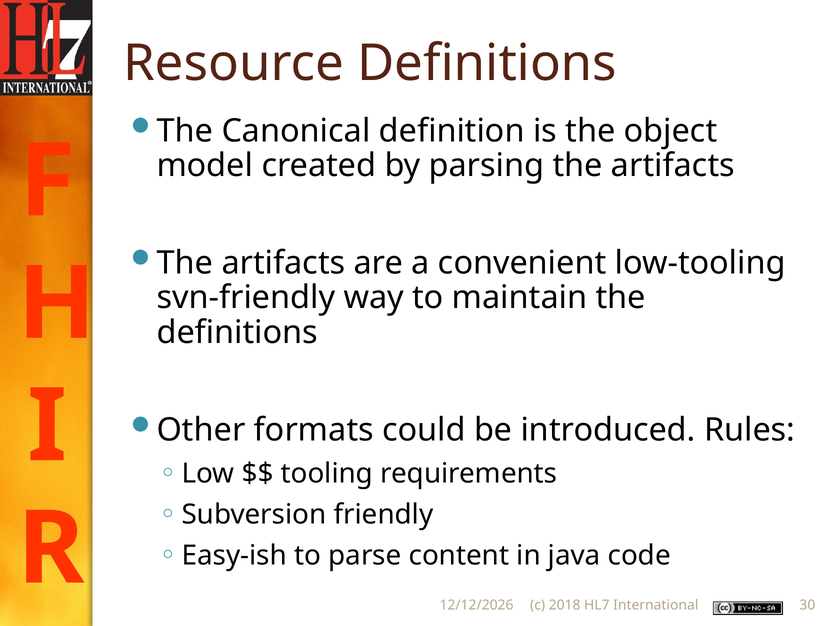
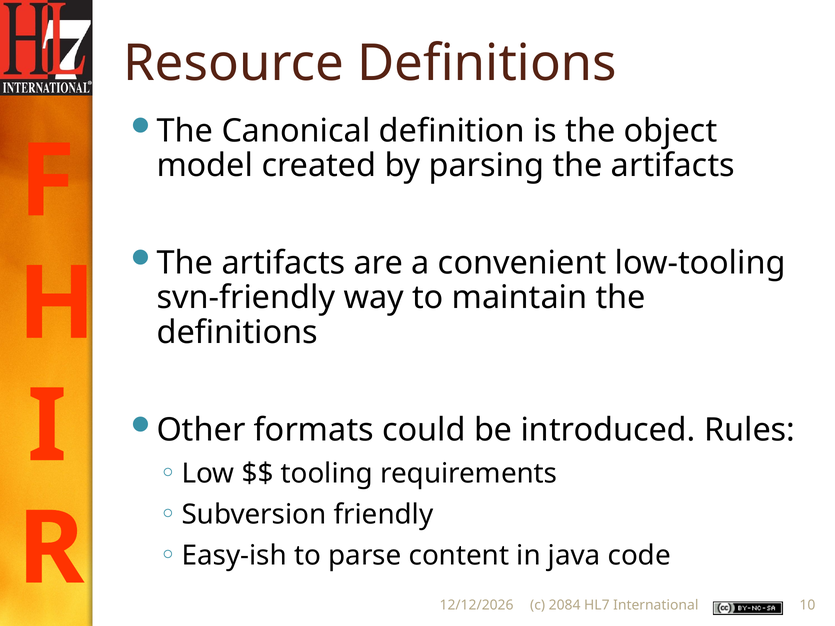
2018: 2018 -> 2084 (565, 606)
30: 30 -> 10 (807, 606)
